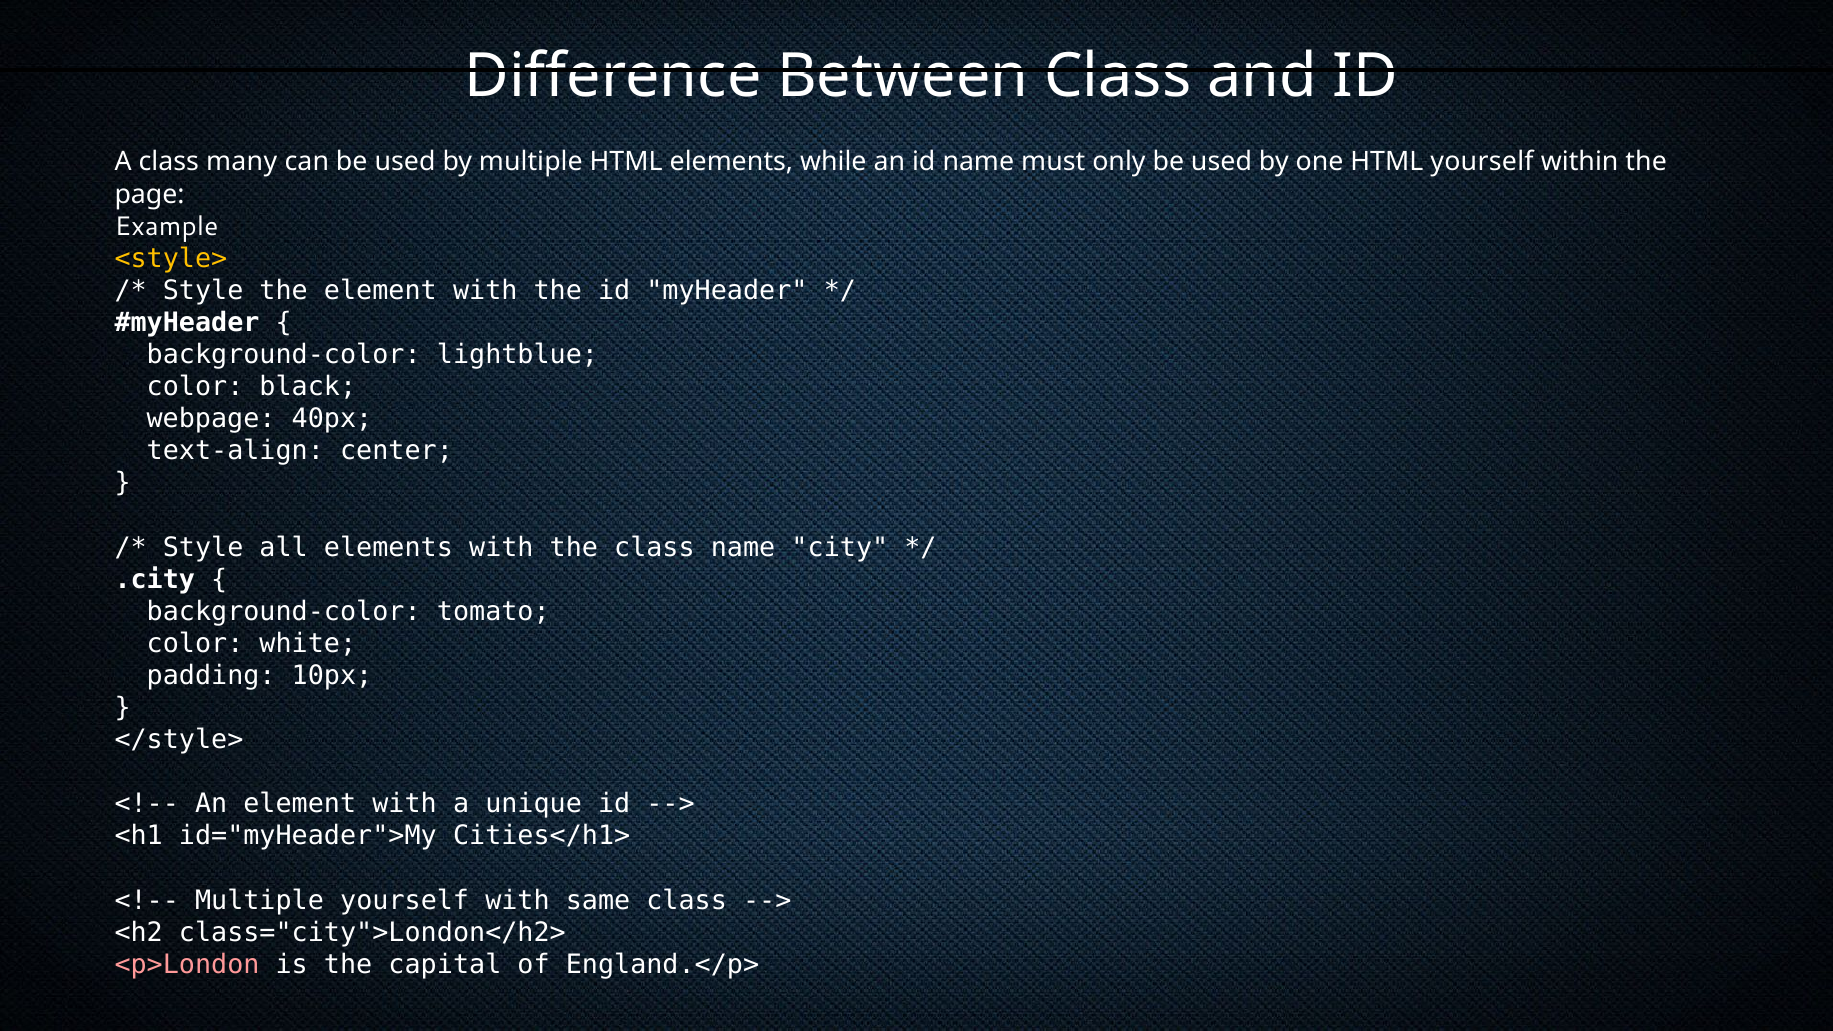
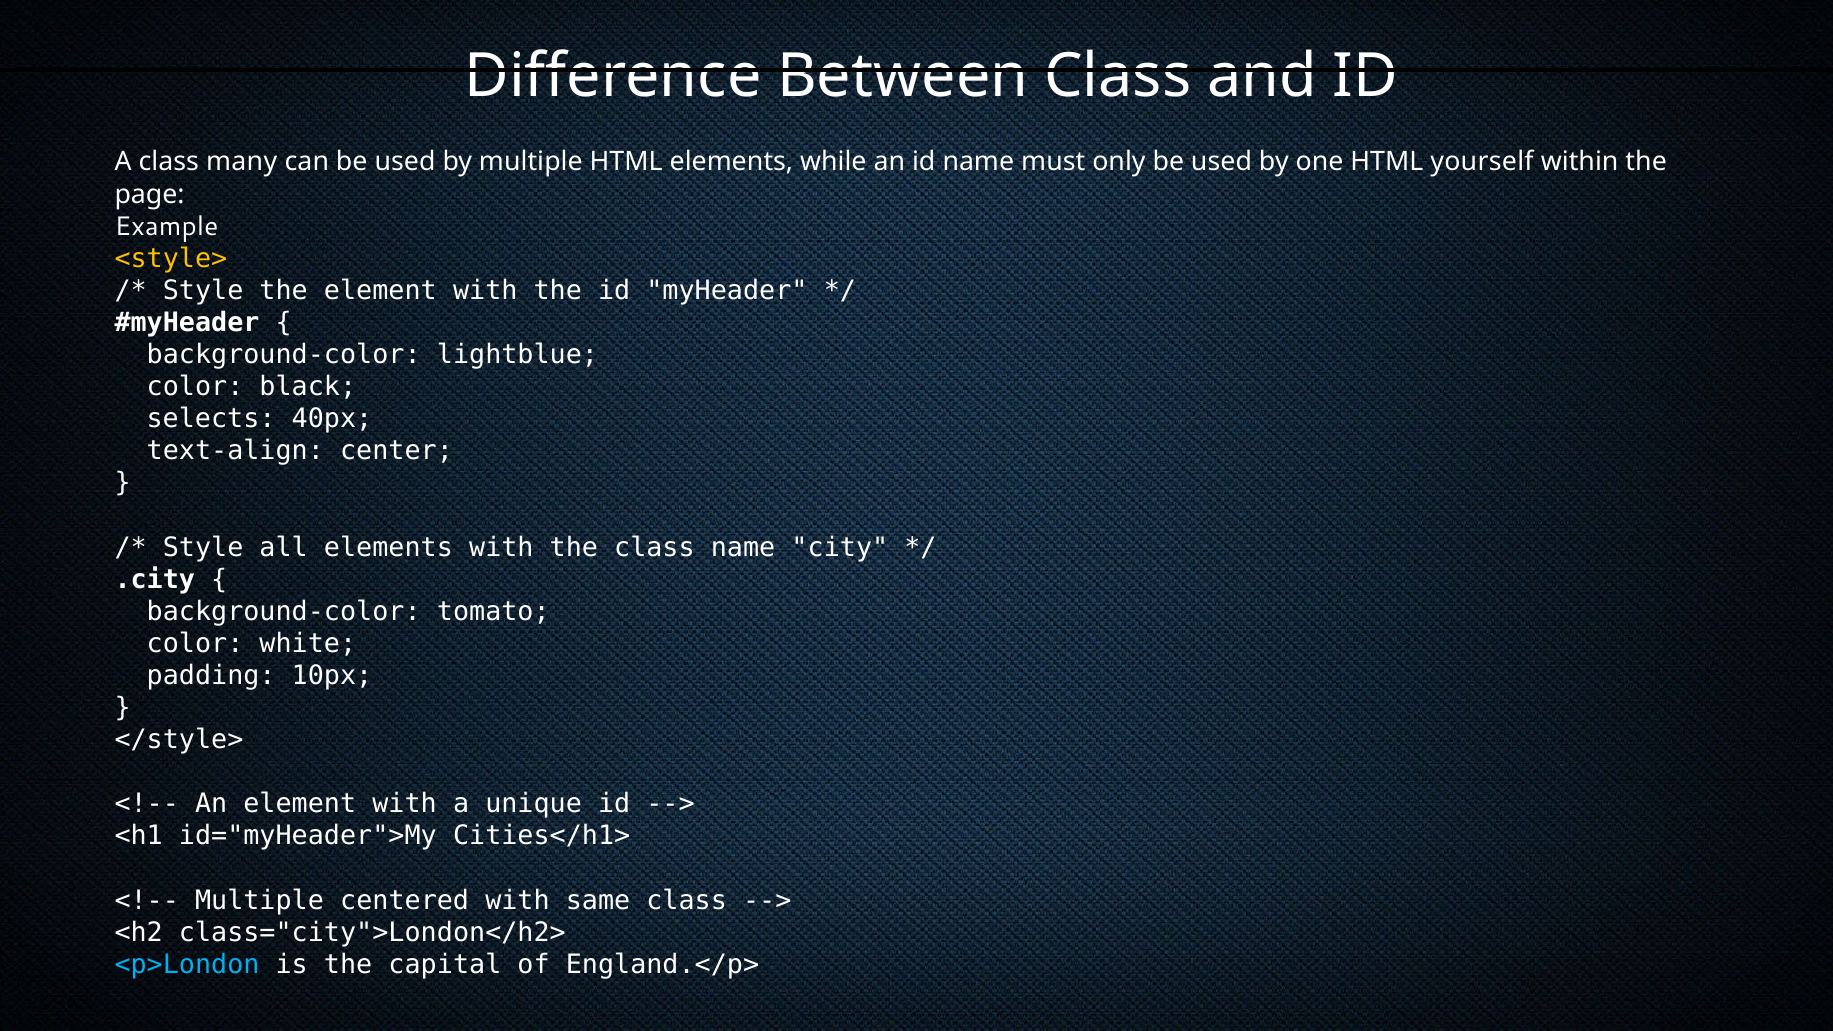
webpage: webpage -> selects (211, 419)
Multiple yourself: yourself -> centered (405, 900)
<p>London colour: pink -> light blue (187, 964)
